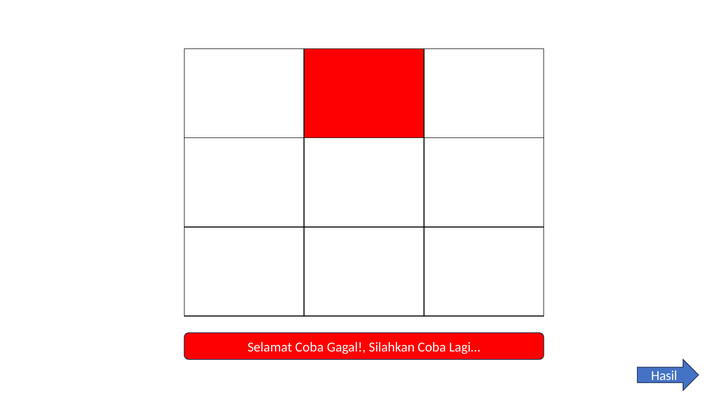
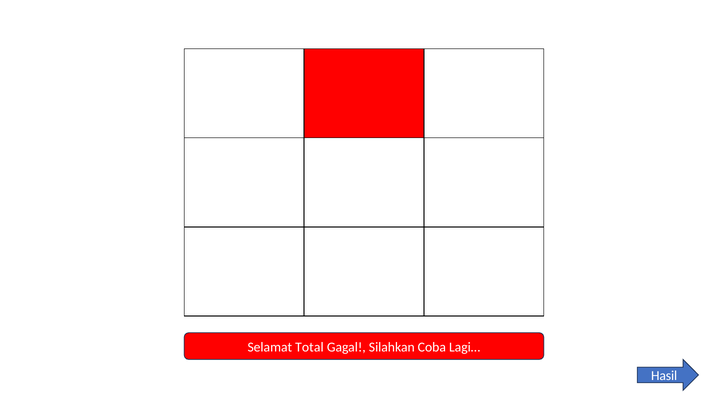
Selamat Coba: Coba -> Total (309, 347)
